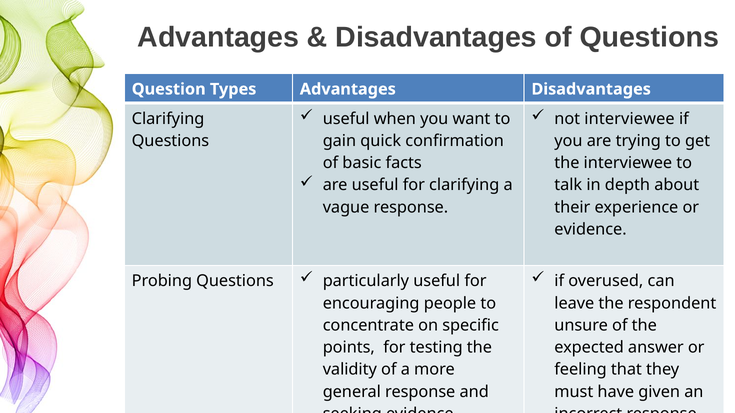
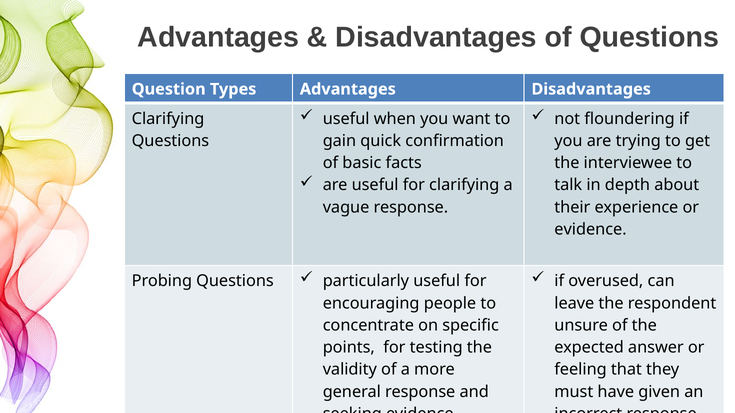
not interviewee: interviewee -> floundering (630, 119)
